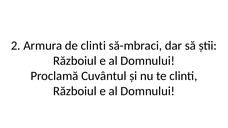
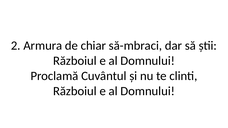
de clinti: clinti -> chiar (93, 46)
